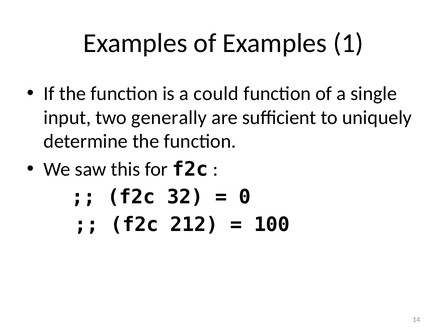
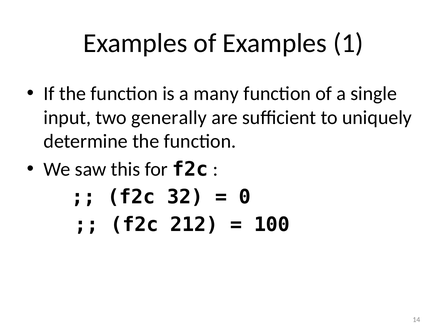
could: could -> many (216, 94)
